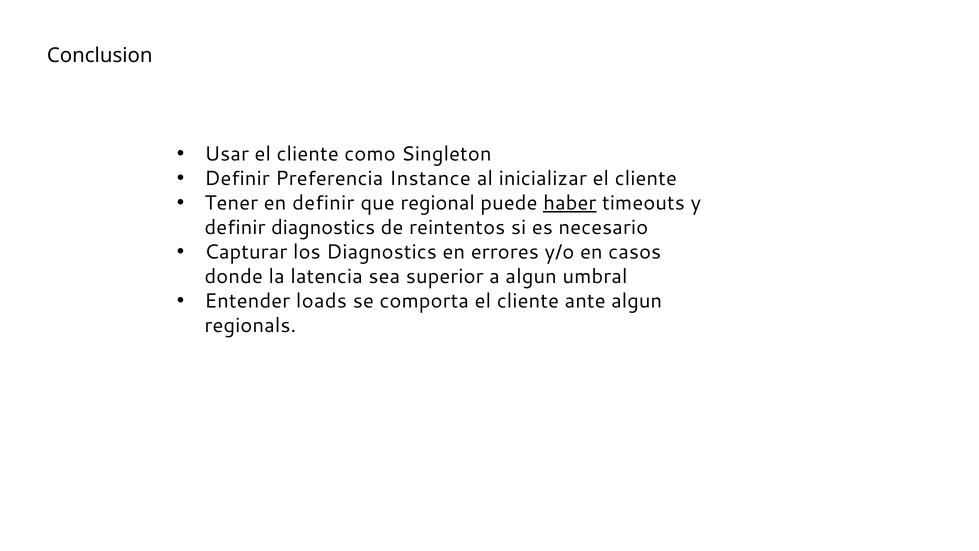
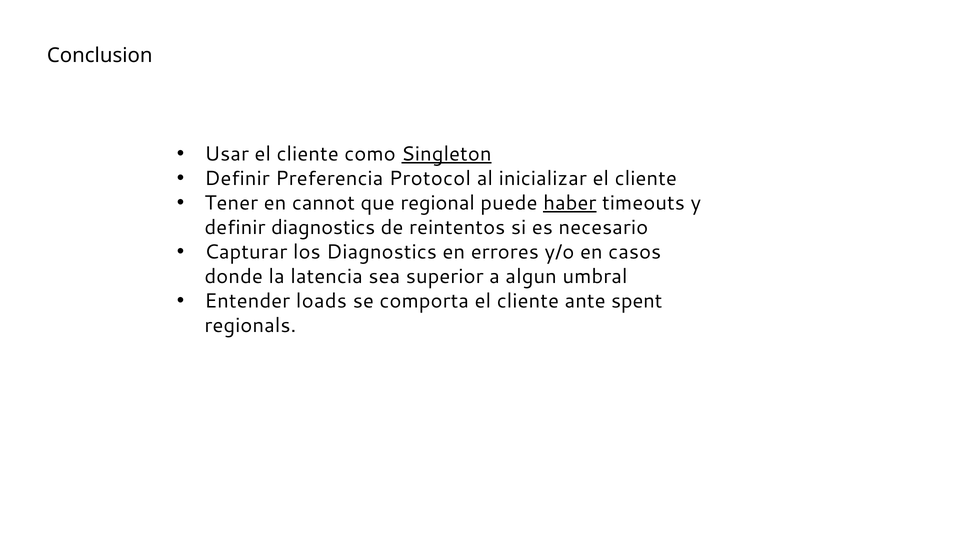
Singleton underline: none -> present (446, 154)
Instance: Instance -> Protocol (430, 178)
en definir: definir -> cannot (323, 203)
ante algun: algun -> spent (637, 301)
